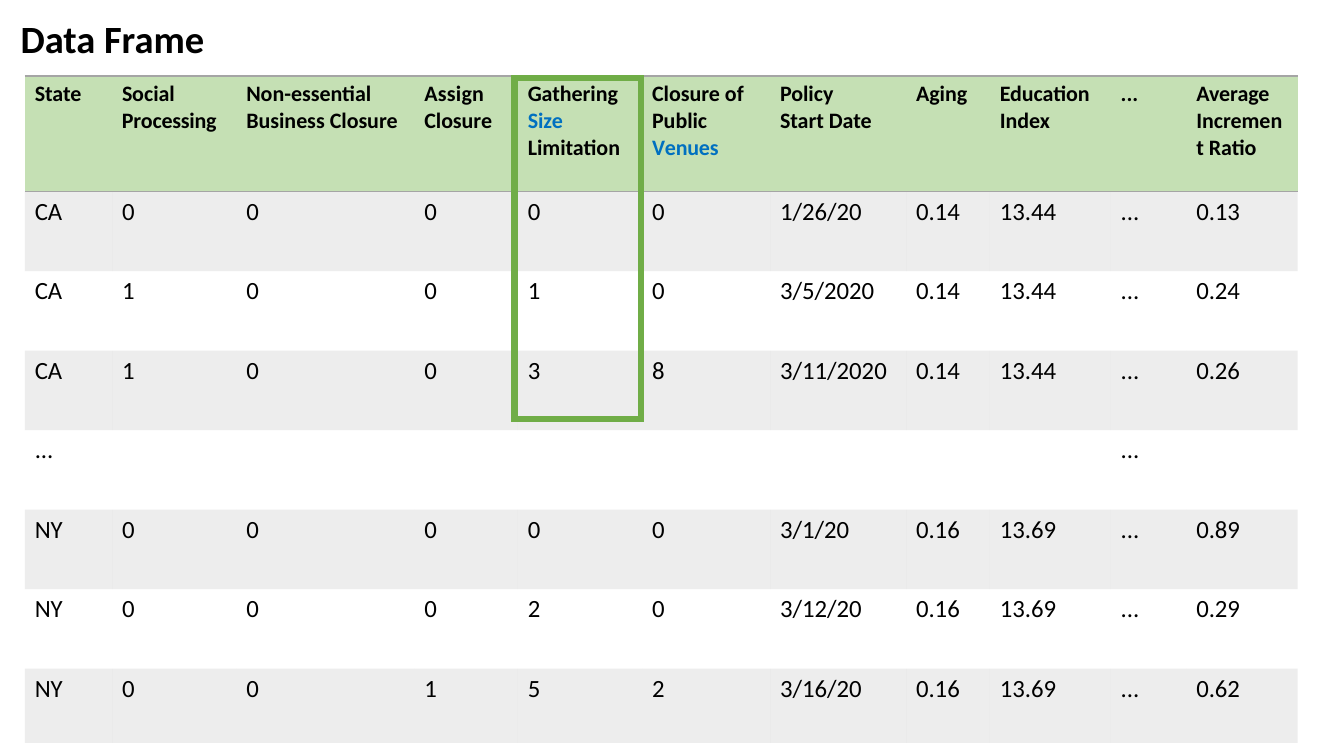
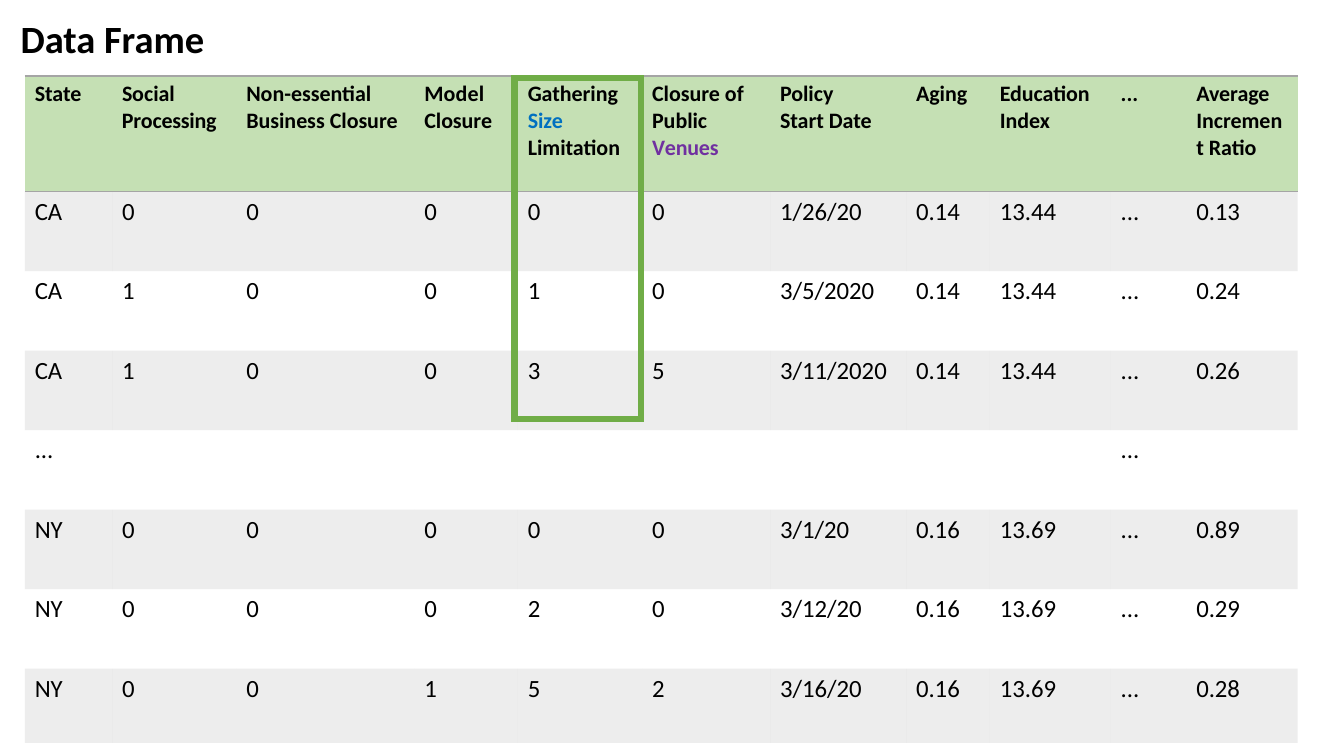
Assign: Assign -> Model (454, 95)
Venues colour: blue -> purple (685, 148)
3 8: 8 -> 5 (658, 371)
0.62: 0.62 -> 0.28 (1218, 689)
